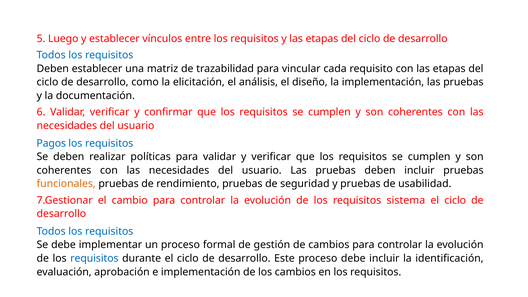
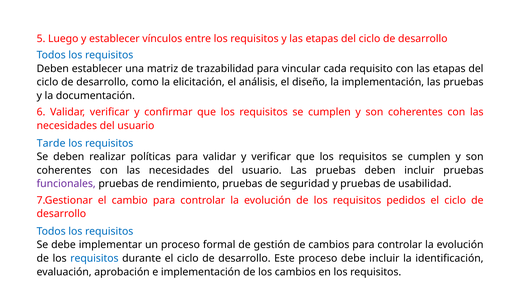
Pagos: Pagos -> Tarde (51, 143)
funcionales colour: orange -> purple (66, 184)
sistema: sistema -> pedidos (406, 200)
